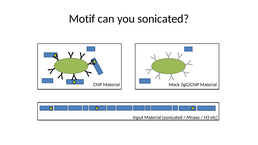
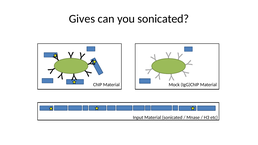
Motif: Motif -> Gives (82, 19)
